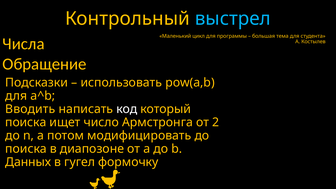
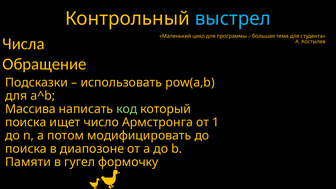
Вводить: Вводить -> Массива (30, 109)
код colour: white -> light green (127, 109)
2: 2 -> 1 (216, 122)
Данных: Данных -> Памяти (28, 162)
